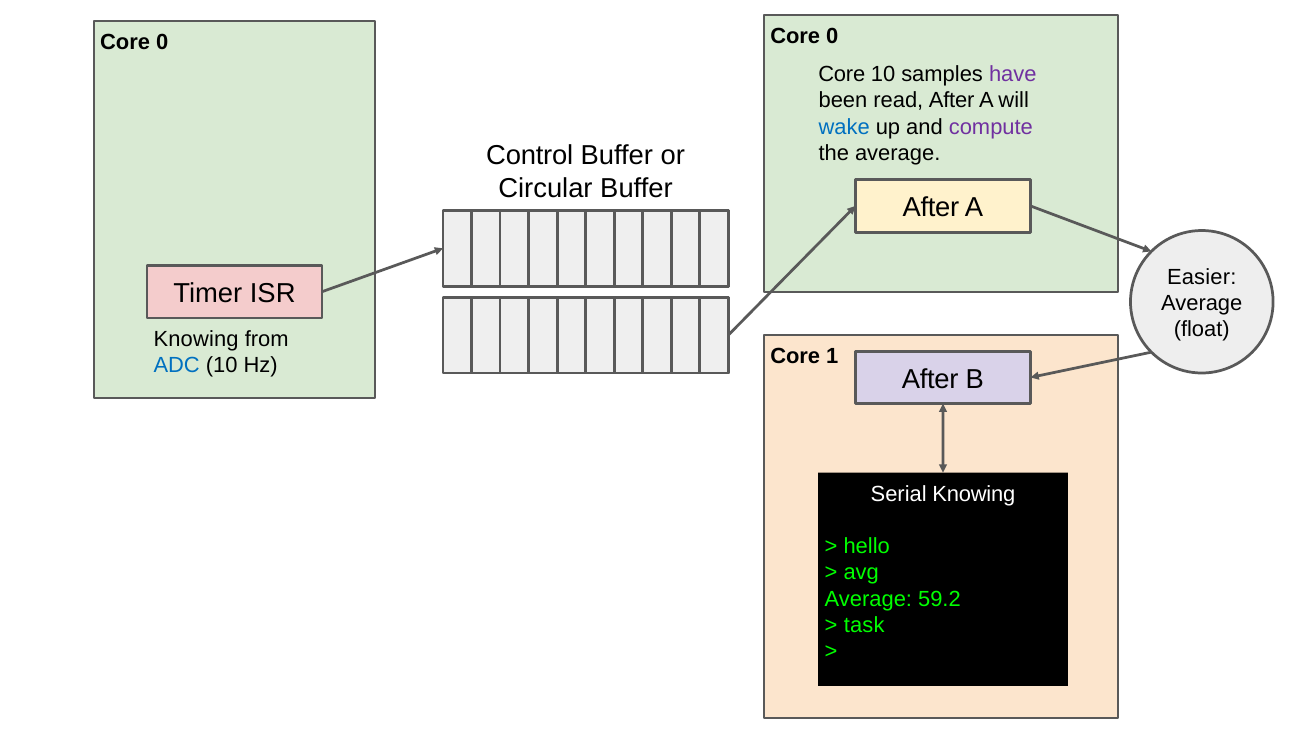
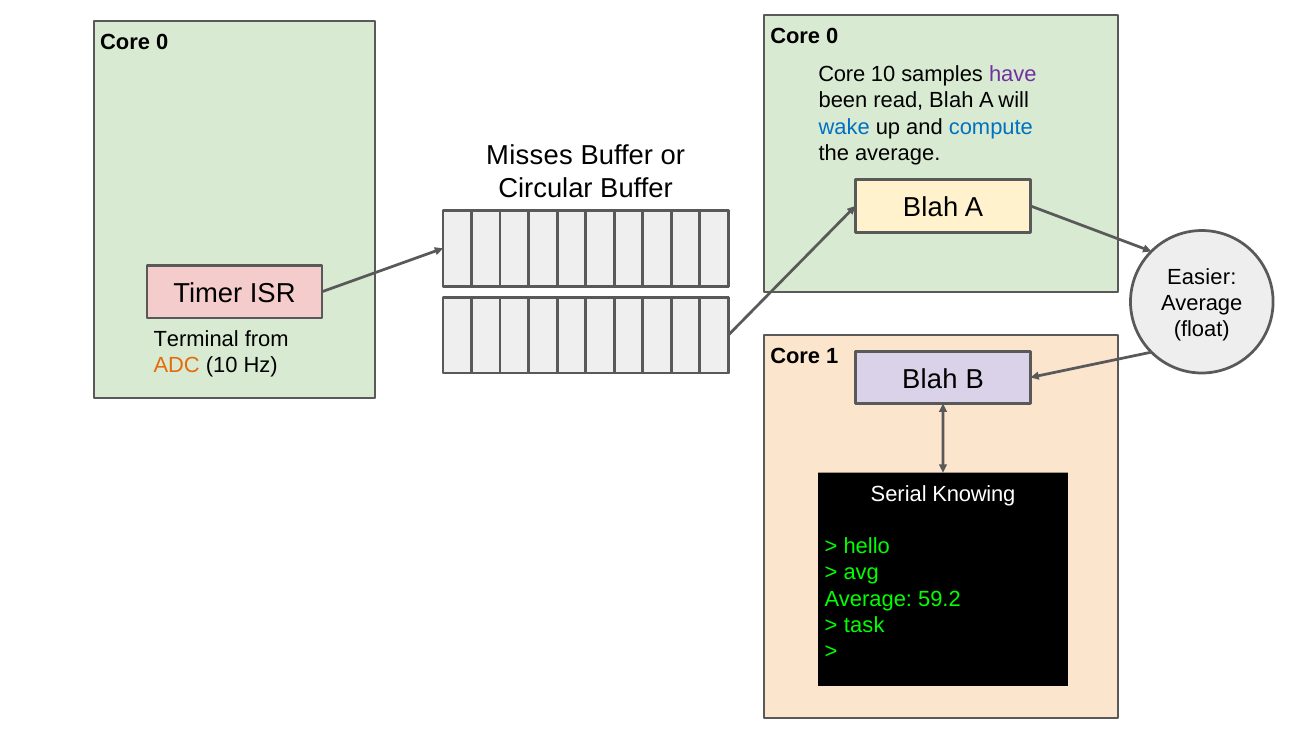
read After: After -> Blah (951, 101)
compute colour: purple -> blue (991, 127)
Control: Control -> Misses (529, 156)
After: After -> Blah (931, 208)
Knowing: Knowing -> Terminal (196, 339)
ADC colour: blue -> orange (177, 366)
After: After -> Blah (930, 380)
